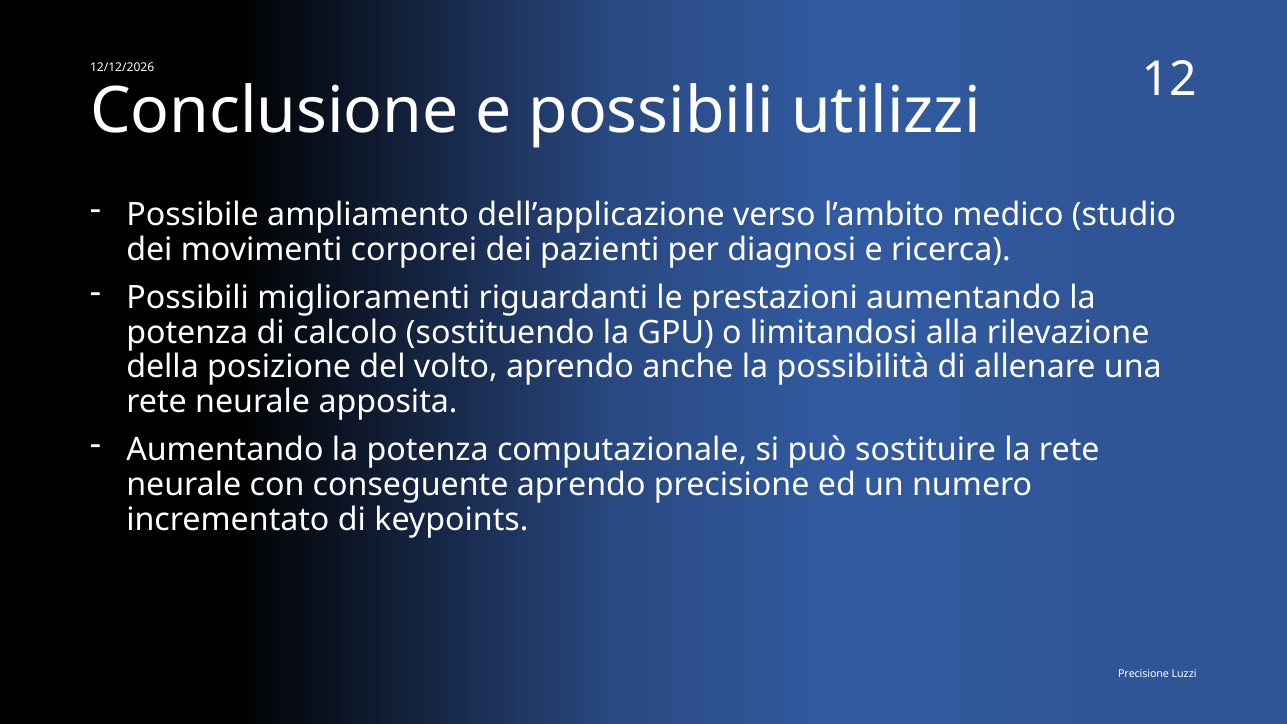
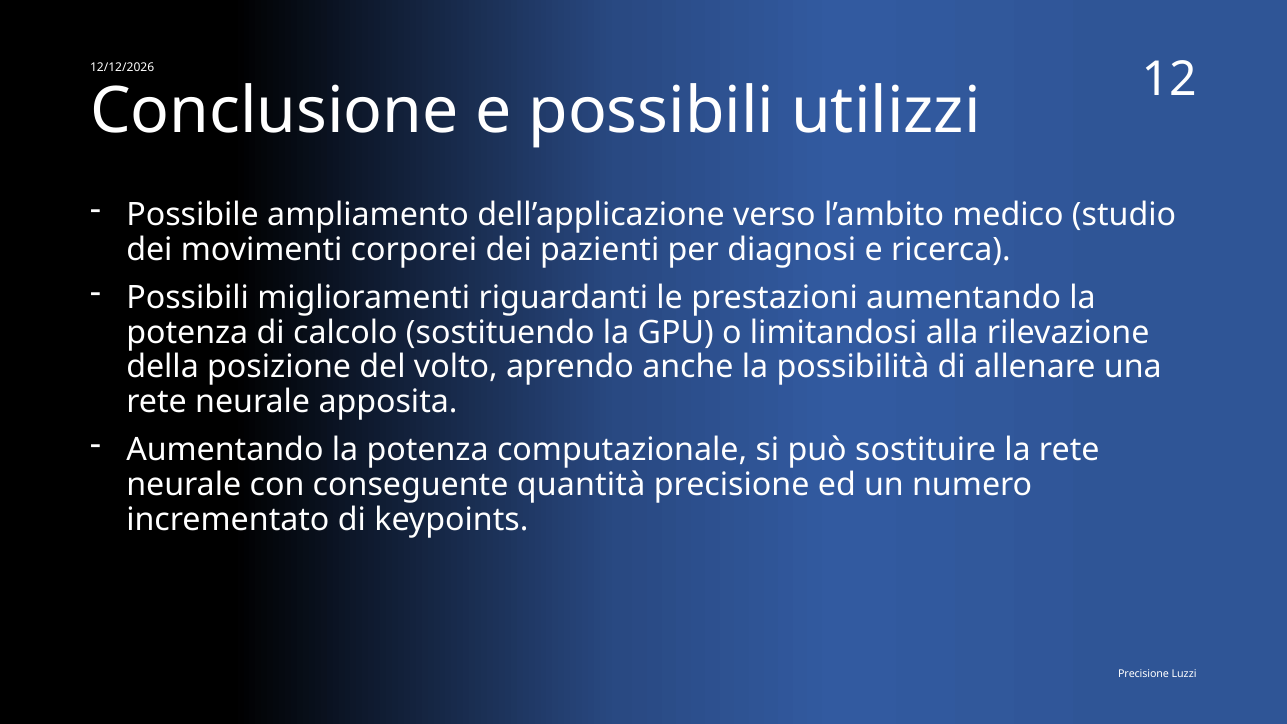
conseguente aprendo: aprendo -> quantità (581, 485)
